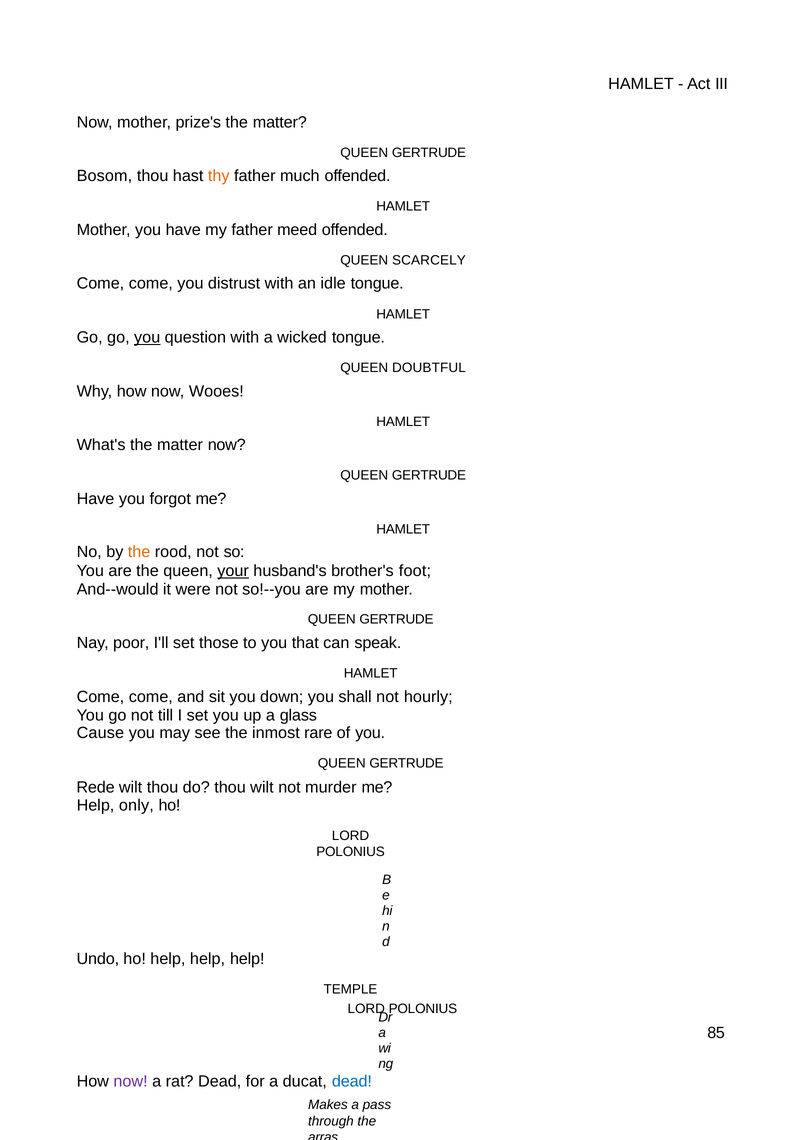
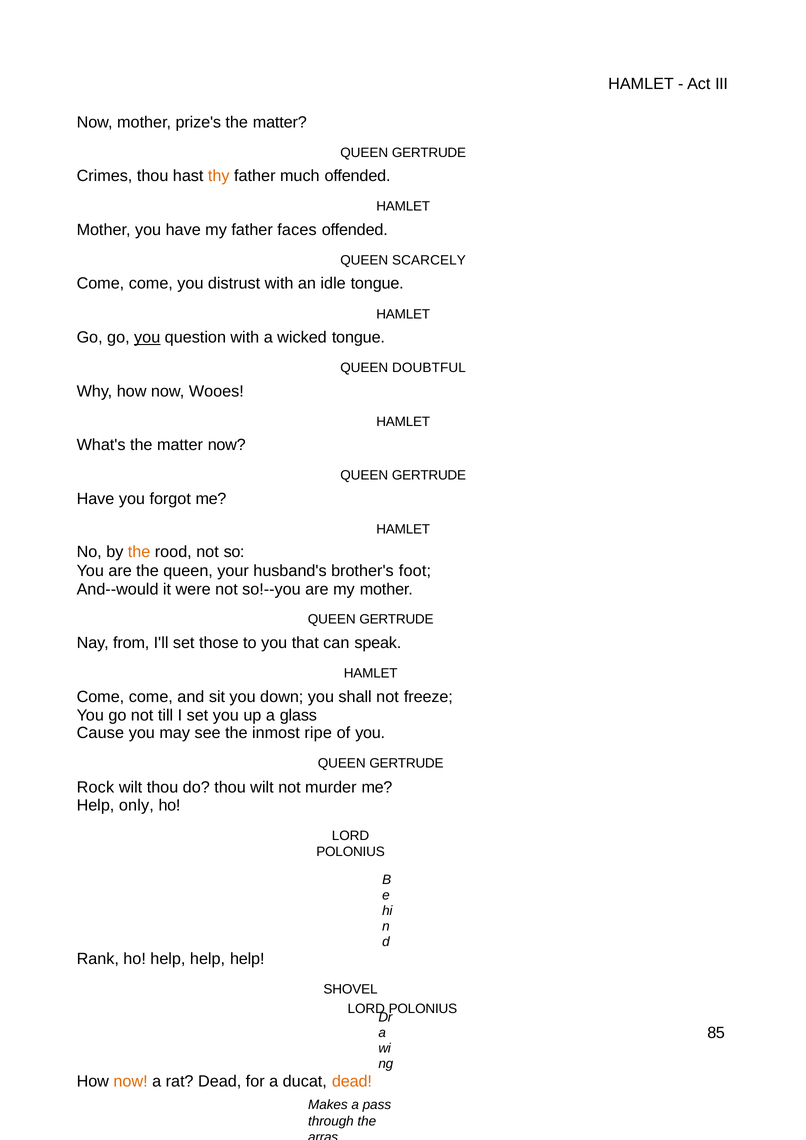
Bosom: Bosom -> Crimes (104, 176)
meed: meed -> faces (297, 230)
your underline: present -> none (233, 571)
poor: poor -> from (131, 643)
hourly: hourly -> freeze (428, 697)
rare: rare -> ripe (318, 733)
Rede: Rede -> Rock (95, 787)
Undo: Undo -> Rank (98, 959)
TEMPLE: TEMPLE -> SHOVEL (351, 989)
now colour: purple -> orange (131, 1081)
dead colour: blue -> orange (352, 1081)
